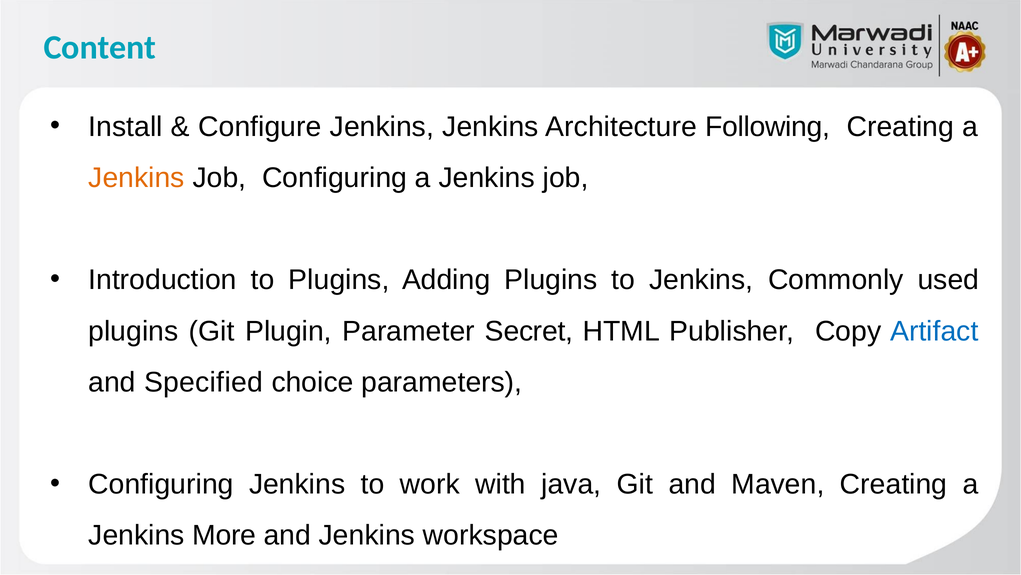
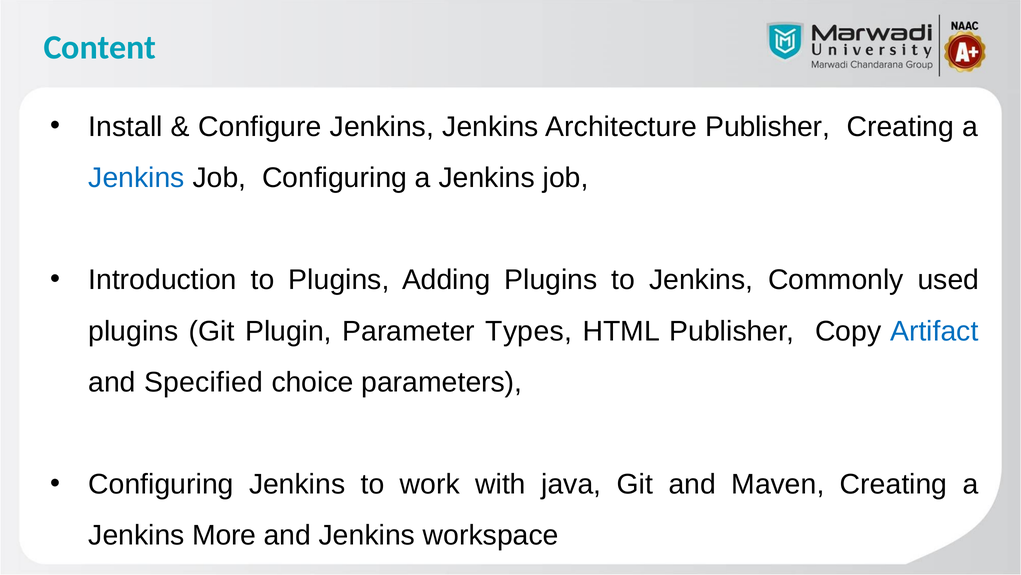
Architecture Following: Following -> Publisher (768, 127)
Jenkins colour: orange -> blue (137, 178)
Secret: Secret -> Types (529, 331)
